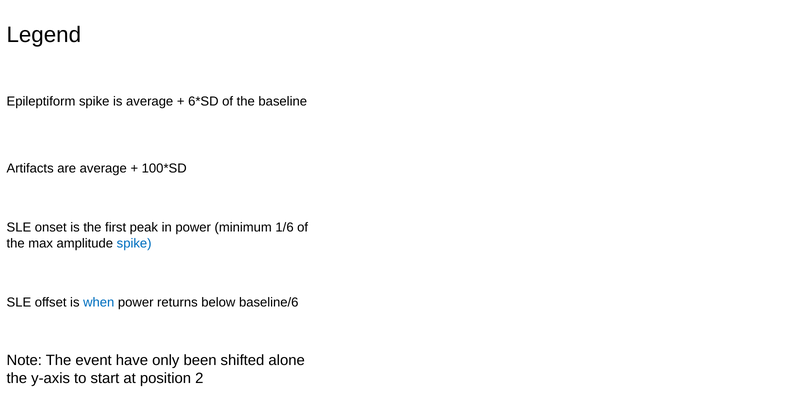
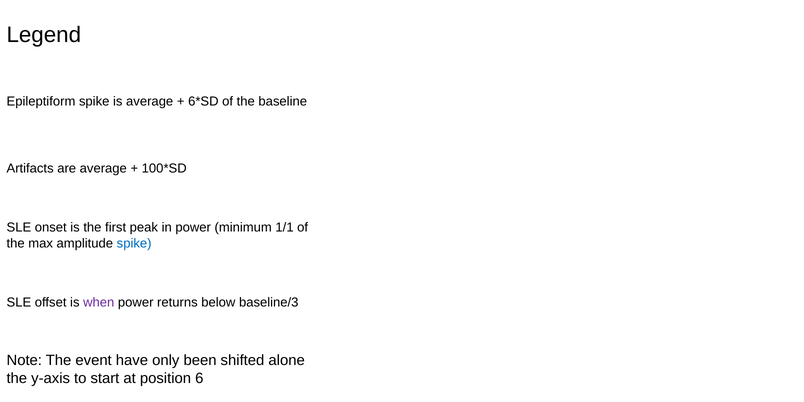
1/6: 1/6 -> 1/1 (285, 228)
when colour: blue -> purple (99, 302)
baseline/6: baseline/6 -> baseline/3 (269, 302)
2: 2 -> 6 (199, 378)
